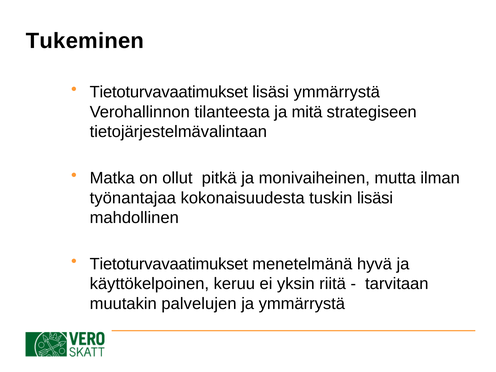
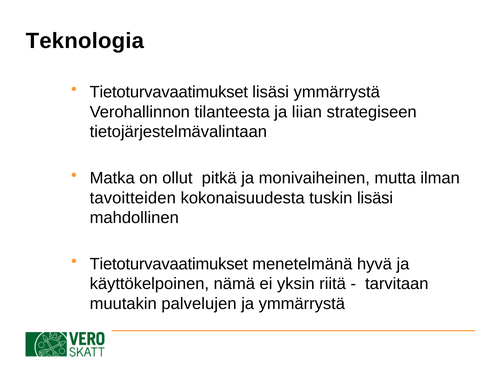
Tukeminen: Tukeminen -> Teknologia (85, 41)
mitä: mitä -> liian (307, 112)
työnantajaa: työnantajaa -> tavoitteiden (133, 198)
keruu: keruu -> nämä (234, 284)
